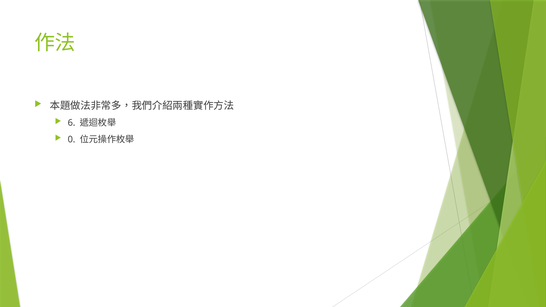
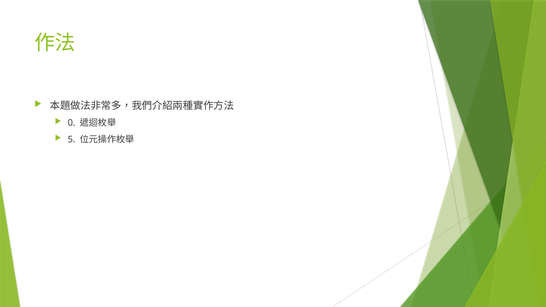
6: 6 -> 0 (72, 123)
0: 0 -> 5 (72, 139)
